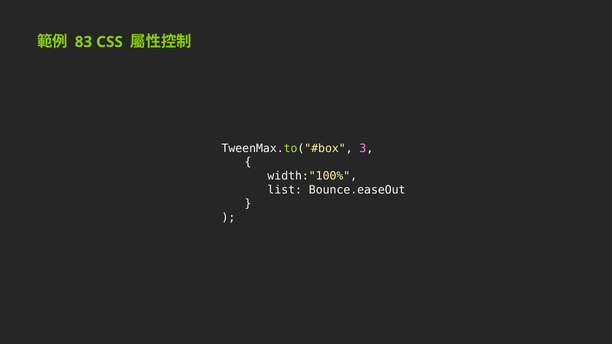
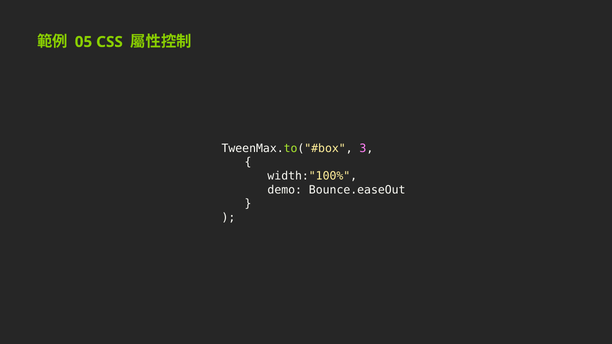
83: 83 -> 05 (83, 42)
list: list -> demo (285, 190)
